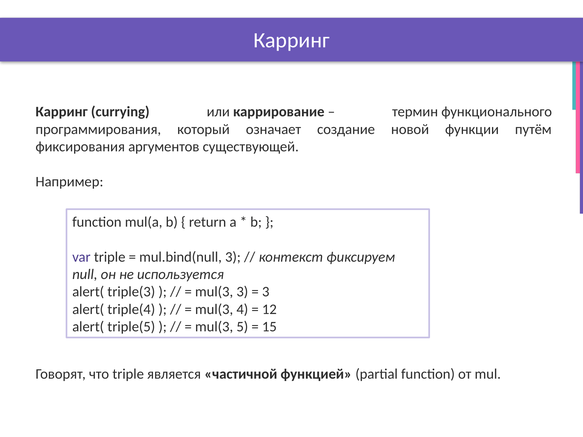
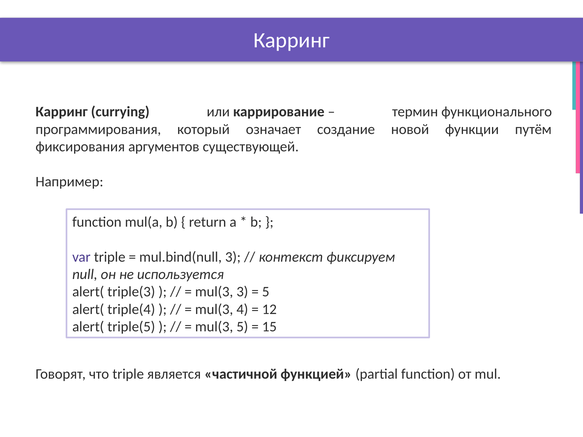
3: 3 -> 5 (266, 292)
